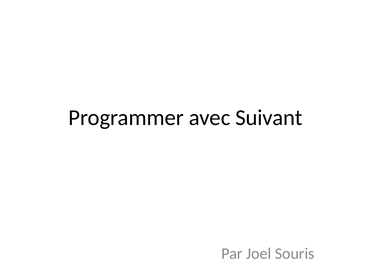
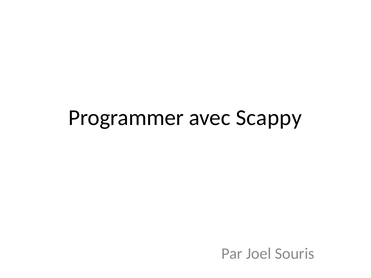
Suivant: Suivant -> Scappy (269, 118)
